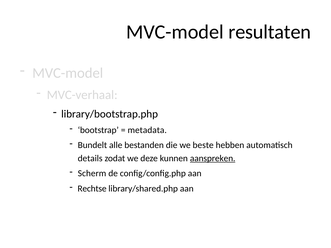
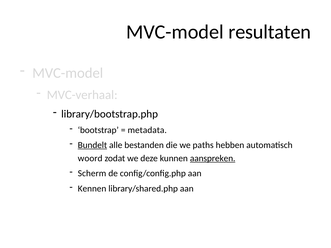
Bundelt underline: none -> present (92, 145)
beste: beste -> paths (203, 145)
details: details -> woord (90, 159)
Rechtse: Rechtse -> Kennen (92, 189)
